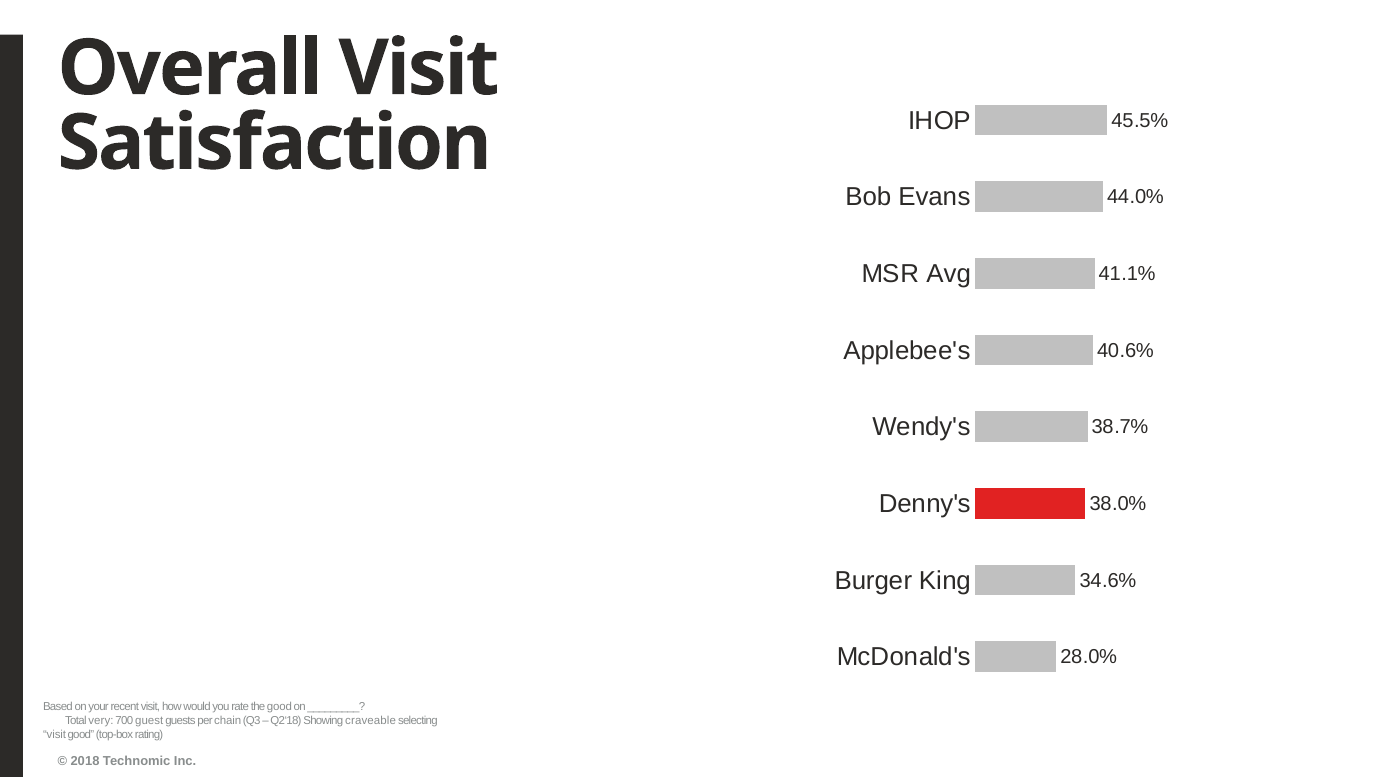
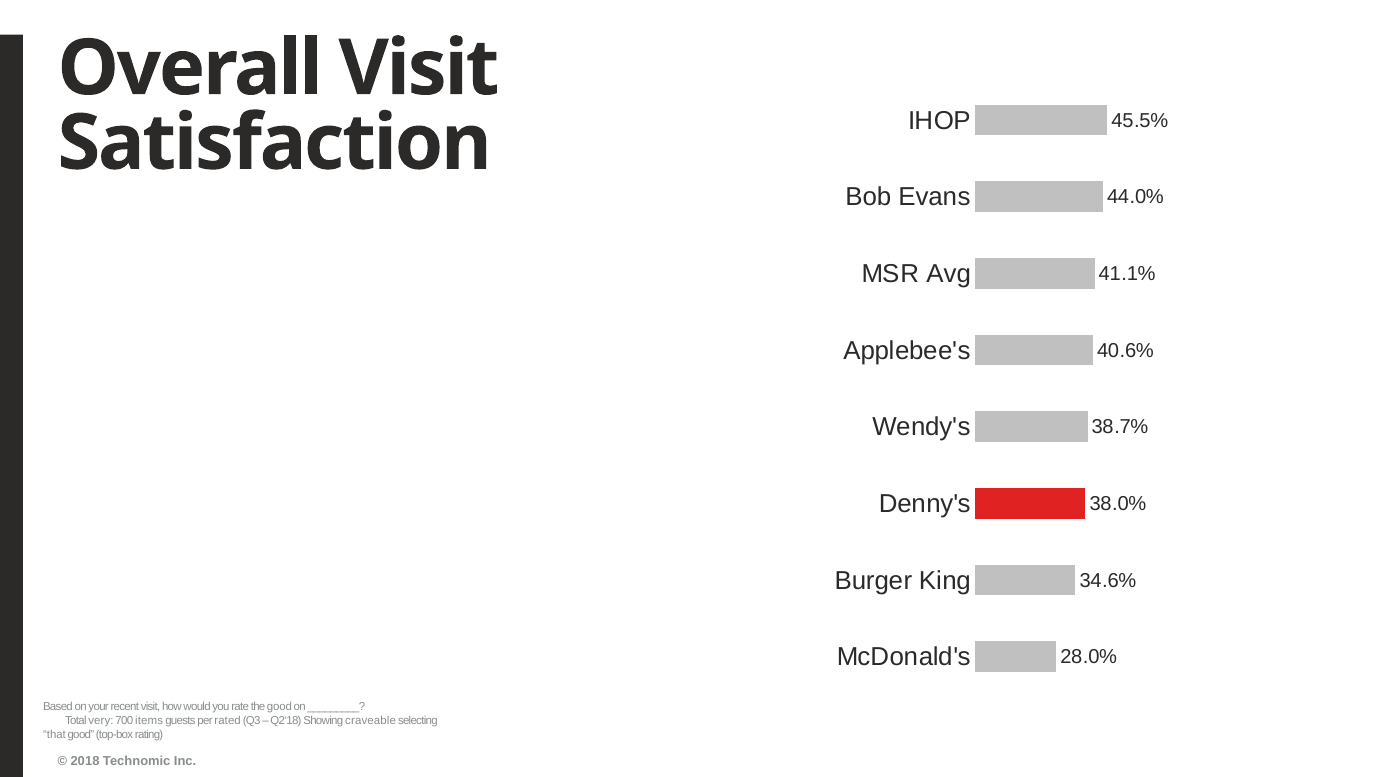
guest: guest -> items (149, 721)
chain: chain -> rated (228, 721)
visit: visit -> that (55, 734)
